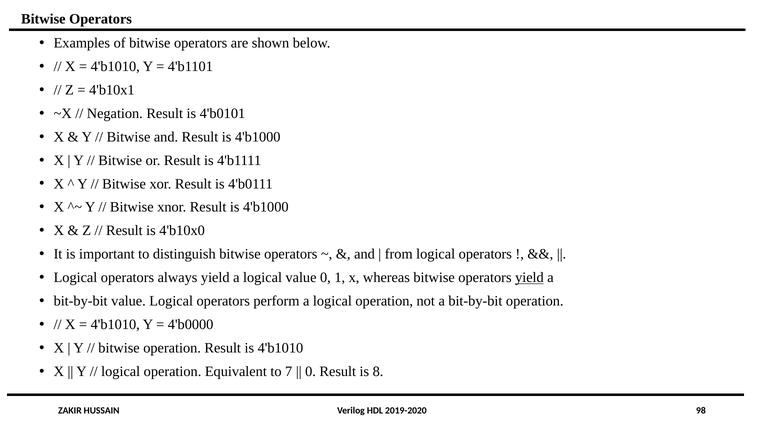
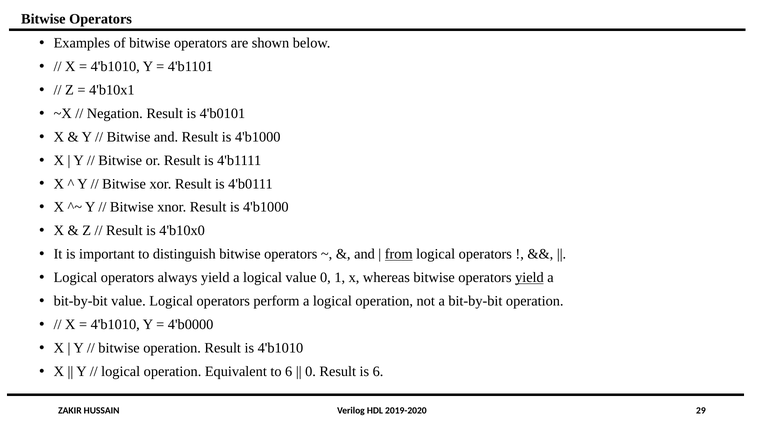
from underline: none -> present (399, 254)
to 7: 7 -> 6 (289, 371)
is 8: 8 -> 6 (378, 371)
98: 98 -> 29 (701, 410)
